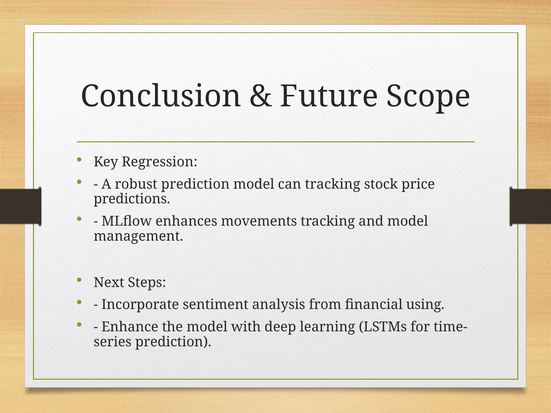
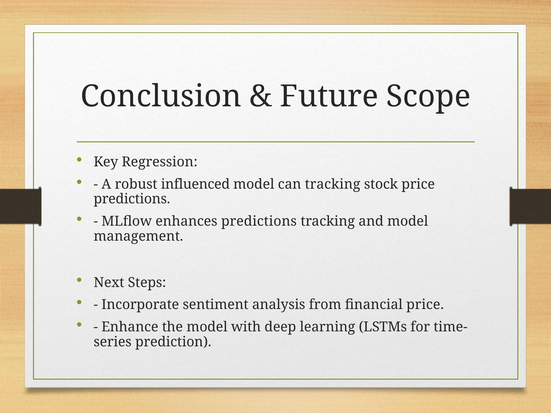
robust prediction: prediction -> influenced (195, 184)
enhances movements: movements -> predictions (259, 222)
financial using: using -> price (425, 305)
